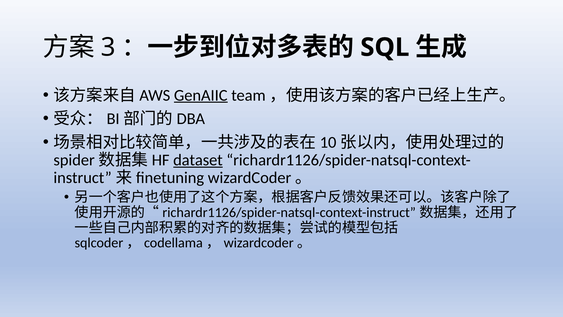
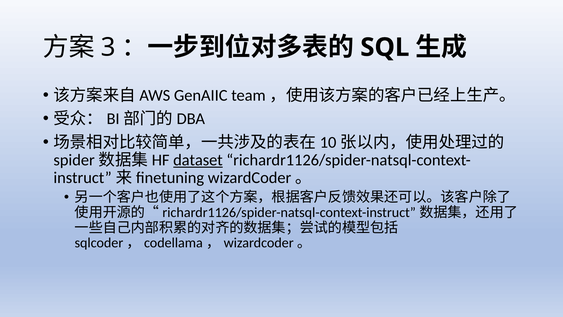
GenAIIC underline: present -> none (201, 95)
